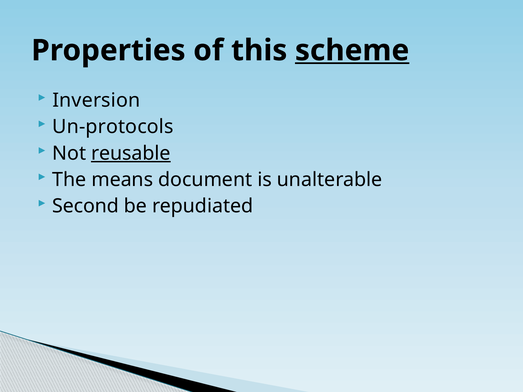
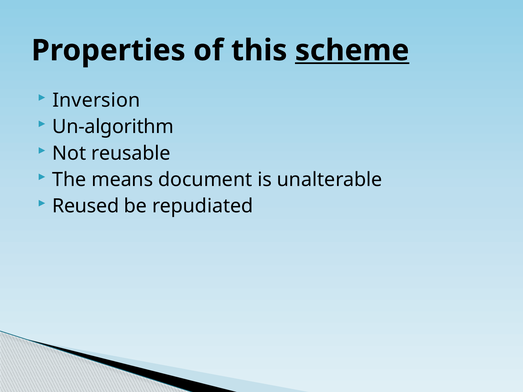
Un-protocols: Un-protocols -> Un-algorithm (113, 127)
reusable underline: present -> none (131, 153)
Second: Second -> Reused (86, 206)
